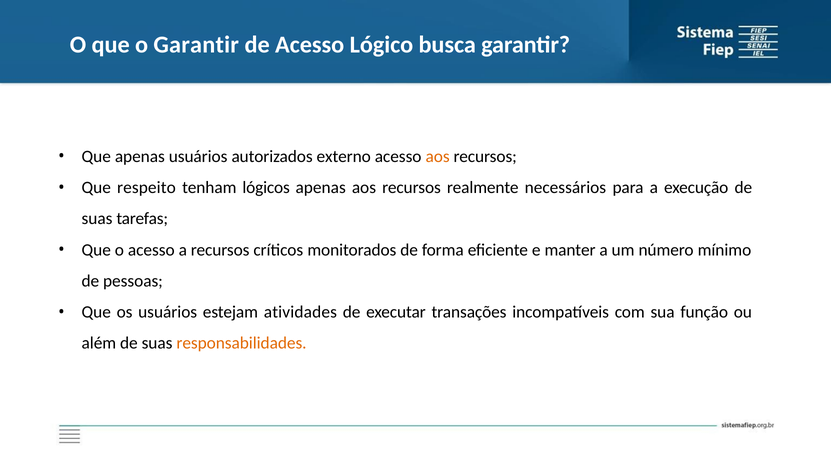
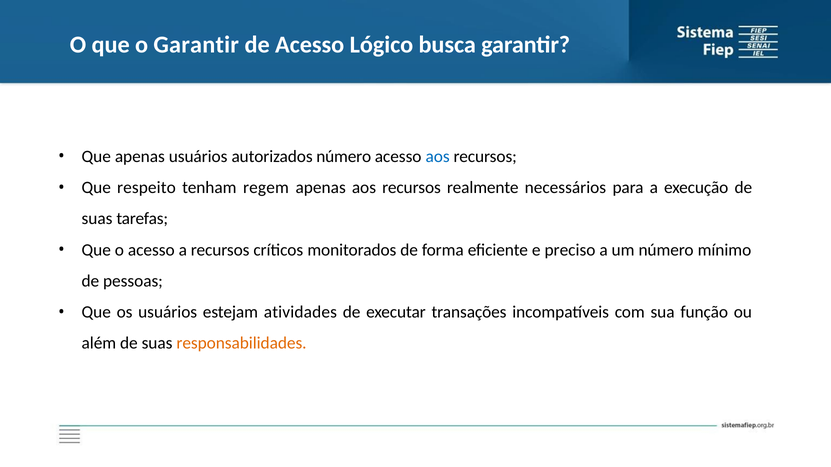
autorizados externo: externo -> número (344, 157)
aos colour: orange -> blue (438, 157)
lógicos: lógicos -> regem (266, 188)
manter: manter -> preciso (570, 250)
